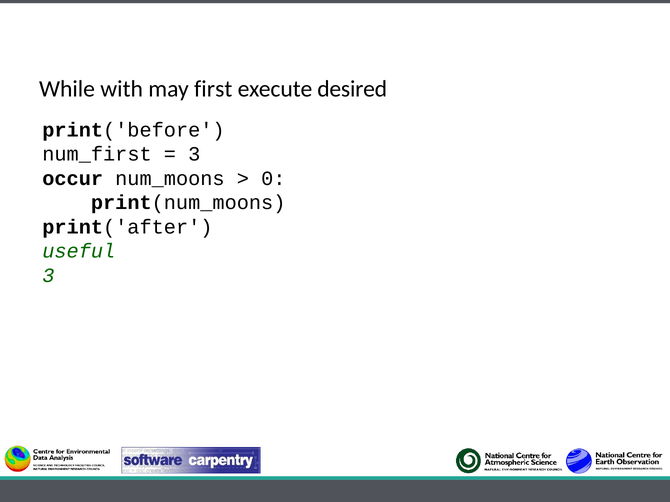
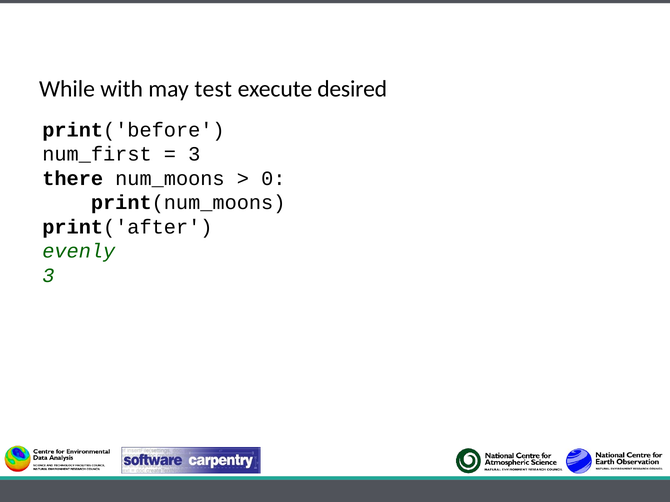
first: first -> test (213, 89)
occur: occur -> there (73, 179)
useful: useful -> evenly (79, 252)
